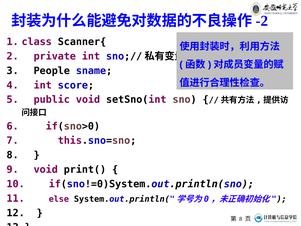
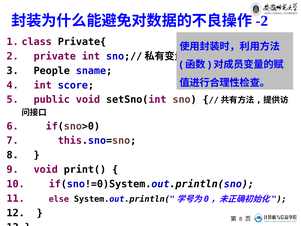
Scanner{: Scanner{ -> Private{ (82, 42)
